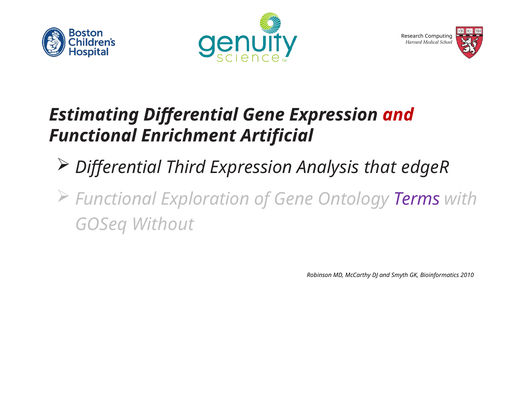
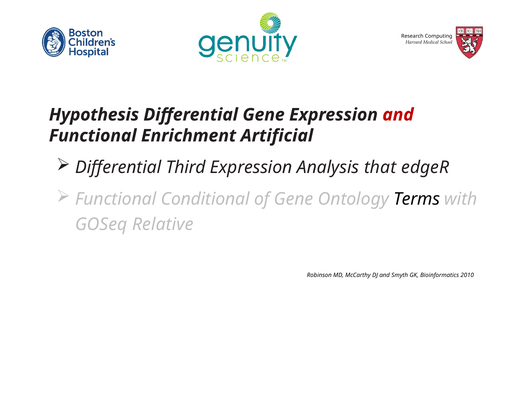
Estimating: Estimating -> Hypothesis (94, 115)
Exploration: Exploration -> Conditional (205, 200)
Terms colour: purple -> black (417, 200)
Without: Without -> Relative (163, 225)
